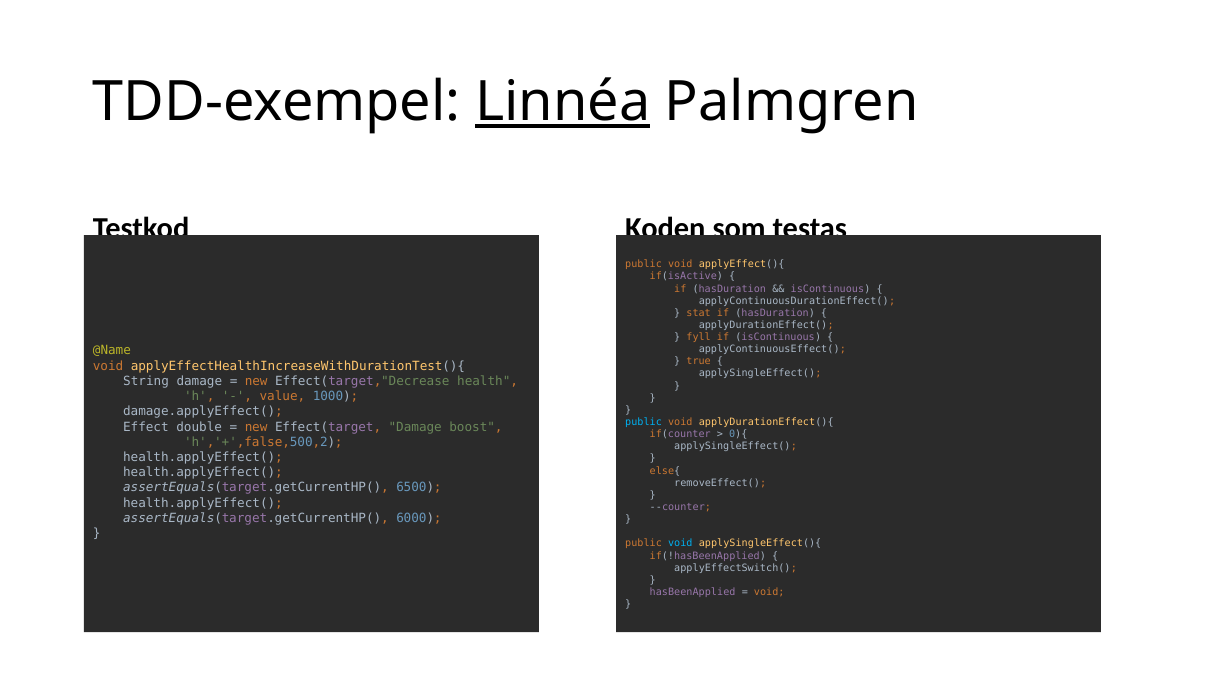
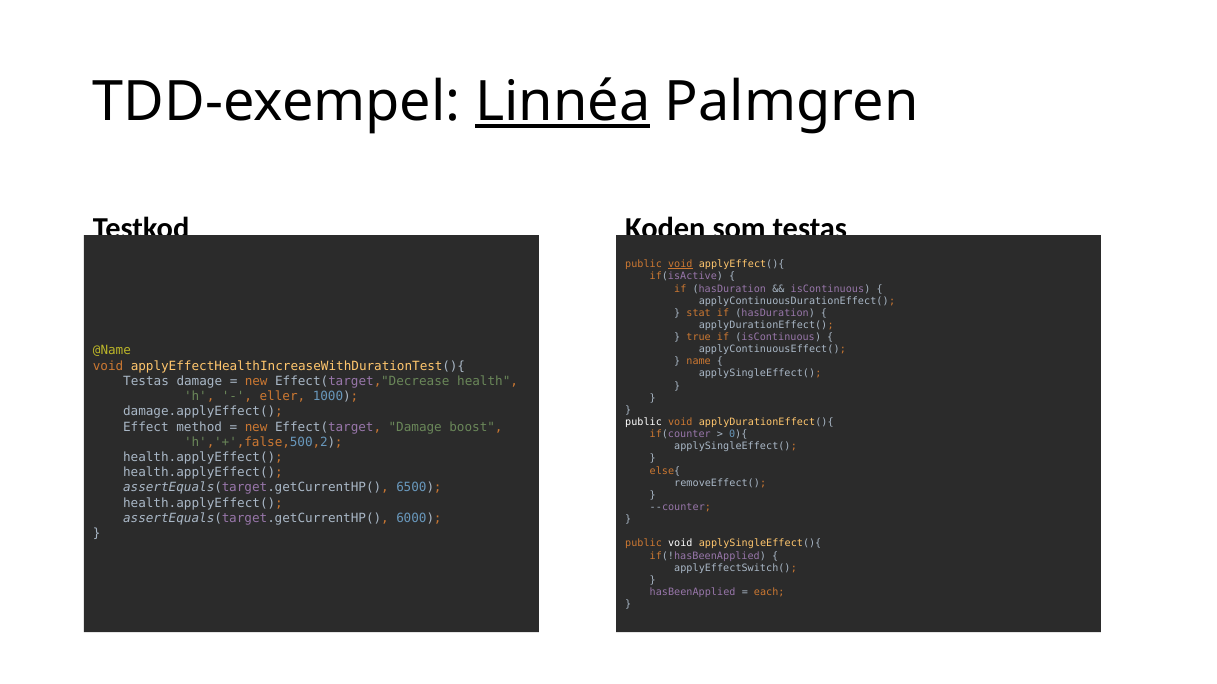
void underline: none -> present (680, 265)
fyll: fyll -> true (699, 337)
true: true -> name (699, 362)
String: String -> Testas (146, 382)
value: value -> eller (282, 397)
public colour: light blue -> white (644, 423)
double: double -> method (199, 427)
void colour: light blue -> white (680, 544)
void: void -> each (769, 593)
